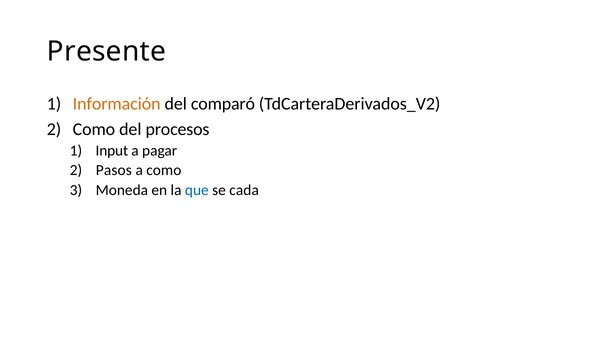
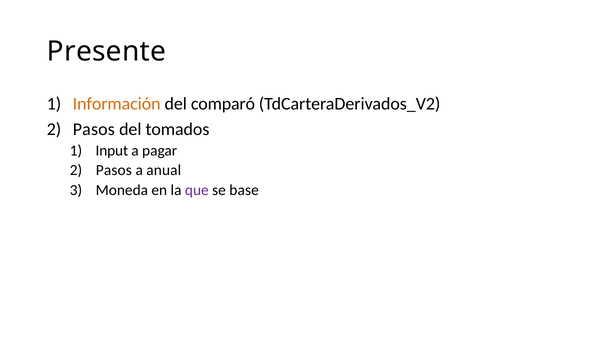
Como: Como -> Pasos (94, 130)
procesos: procesos -> tomados (177, 130)
a como: como -> anual (164, 170)
que colour: blue -> purple (197, 190)
cada: cada -> base (244, 190)
